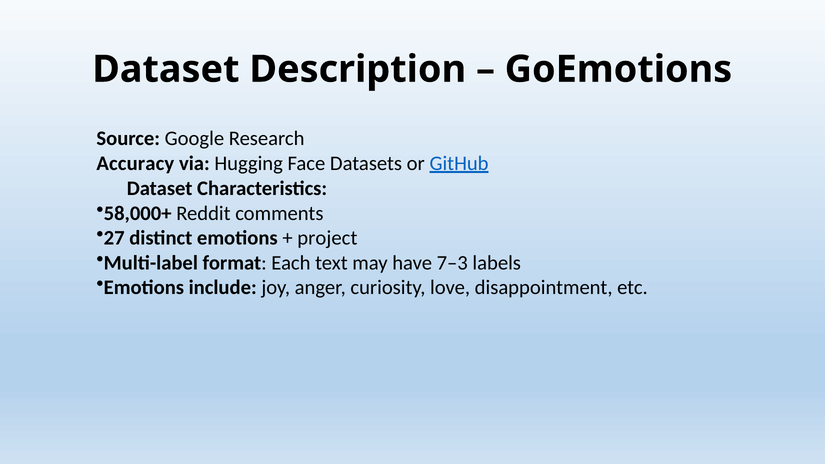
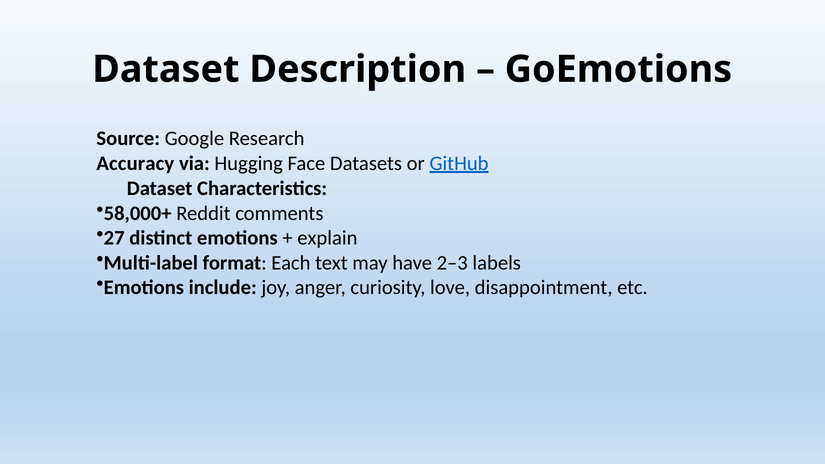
project: project -> explain (327, 238)
7–3: 7–3 -> 2–3 (452, 263)
